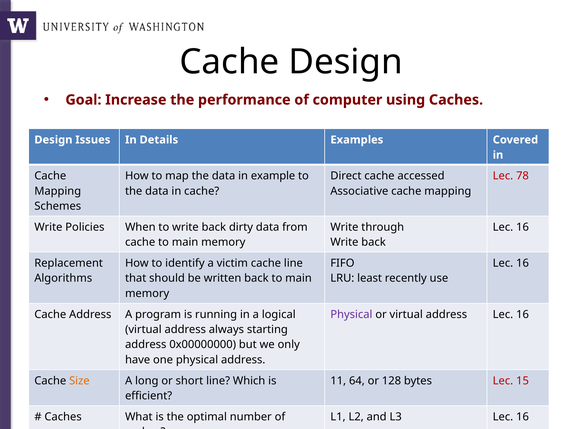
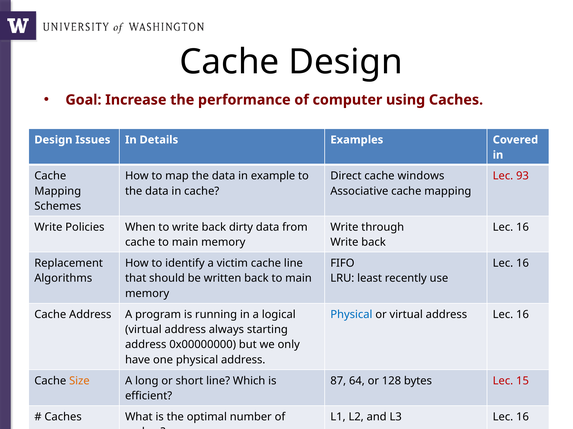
accessed: accessed -> windows (421, 176)
78: 78 -> 93 (522, 176)
Physical colour: purple -> blue (351, 315)
11: 11 -> 87 (338, 381)
